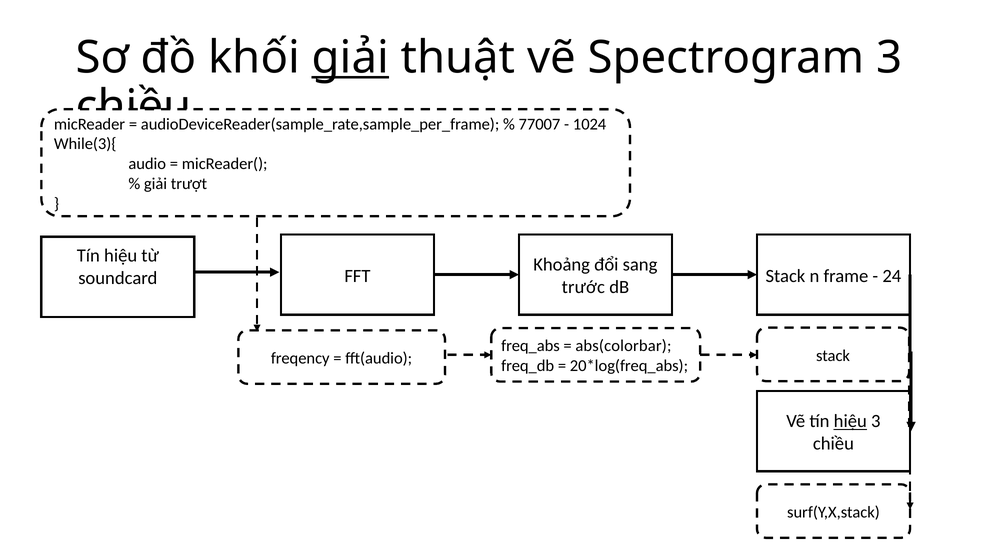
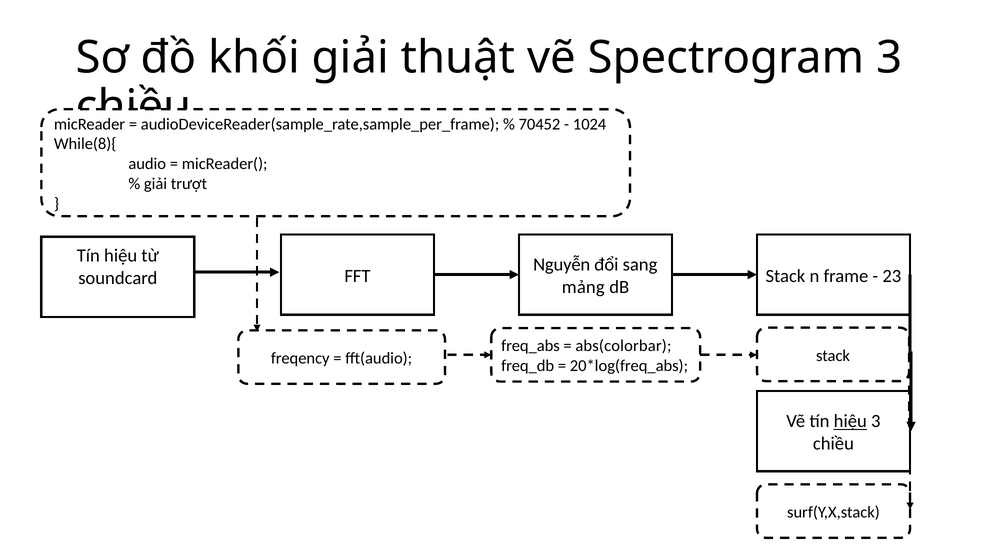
giải underline: present -> none (350, 58)
77007: 77007 -> 70452 (539, 124)
While(3){: While(3){ -> While(8){ (85, 144)
Khoảng: Khoảng -> Nguyễn (562, 265)
24: 24 -> 23 (892, 276)
trước: trước -> mảng (583, 287)
